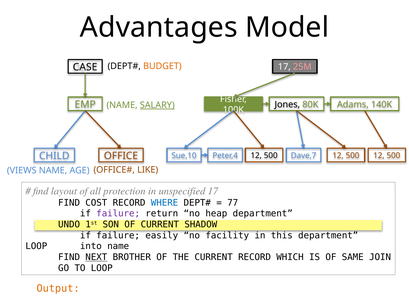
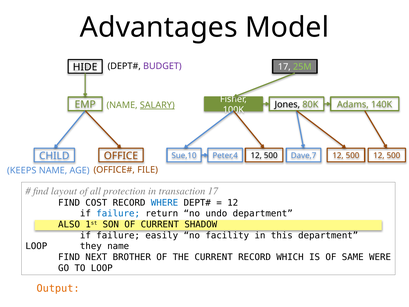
BUDGET colour: orange -> purple (162, 66)
CASE: CASE -> HIDE (85, 67)
25M colour: pink -> light green (302, 67)
VIEWS: VIEWS -> KEEPS (22, 170)
LIKE: LIKE -> FILE (148, 170)
unspecified: unspecified -> transaction (182, 191)
77: 77 -> 12 (233, 203)
failure colour: purple -> blue (118, 213)
heap: heap -> undo (216, 213)
UNDO: UNDO -> ALSO (69, 224)
into: into -> they (91, 246)
NEXT underline: present -> none (96, 257)
JOIN: JOIN -> WERE (380, 257)
